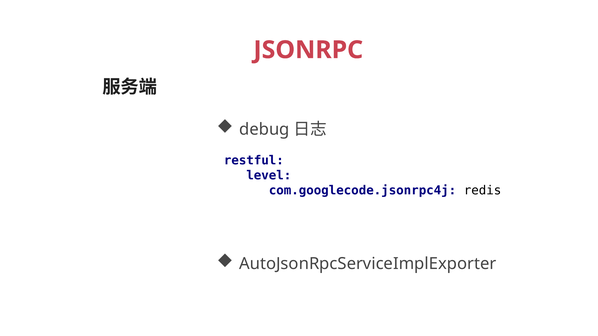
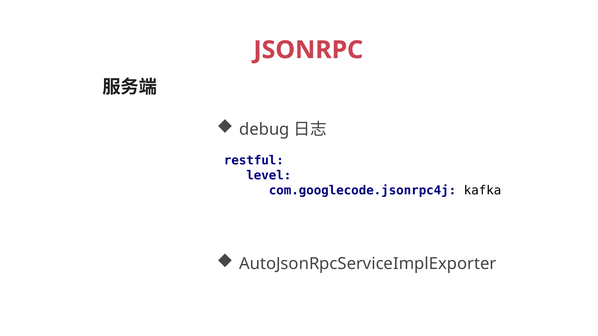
redis: redis -> kafka (483, 191)
